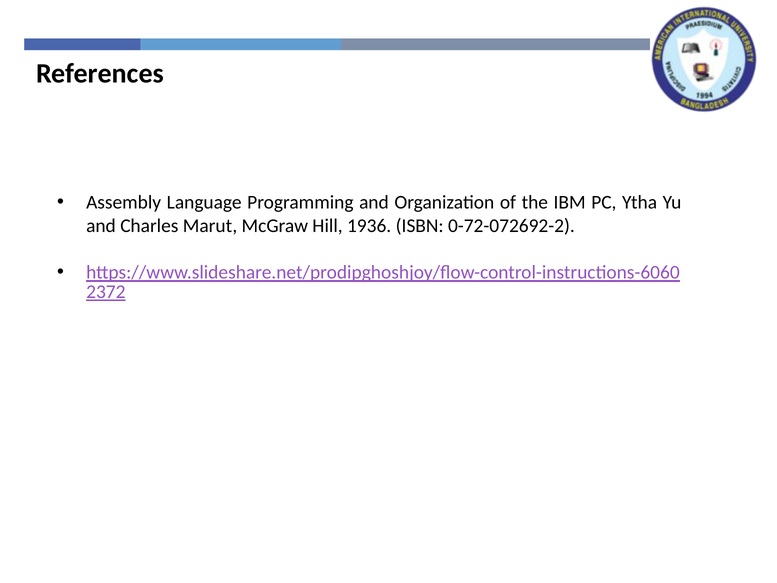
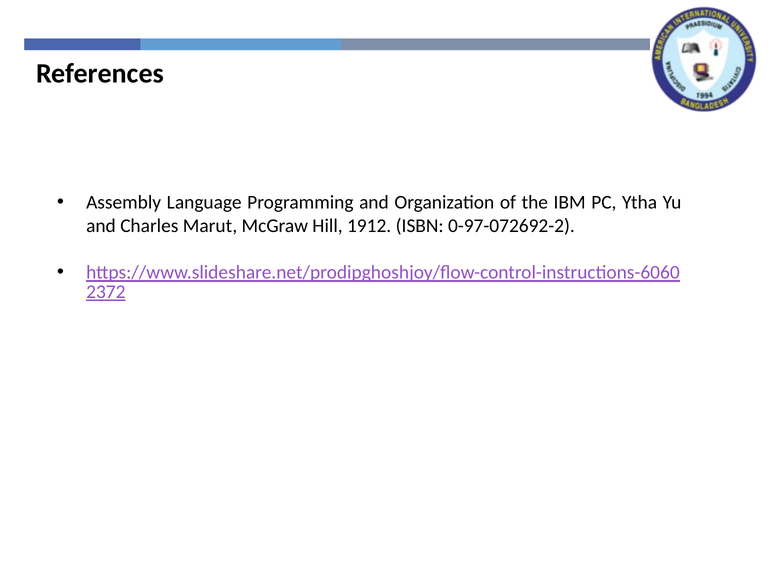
1936: 1936 -> 1912 (369, 226)
0-72-072692-2: 0-72-072692-2 -> 0-97-072692-2 (511, 226)
